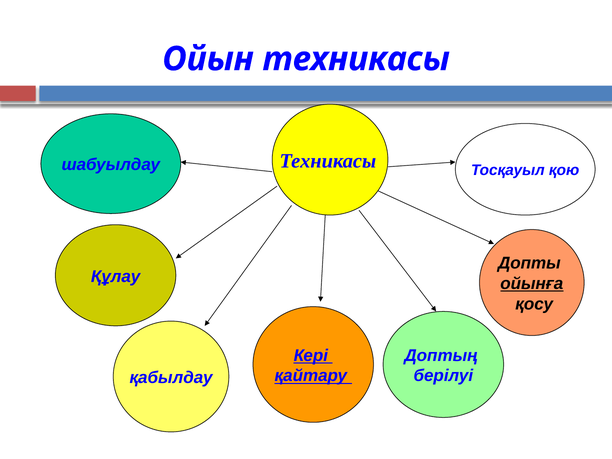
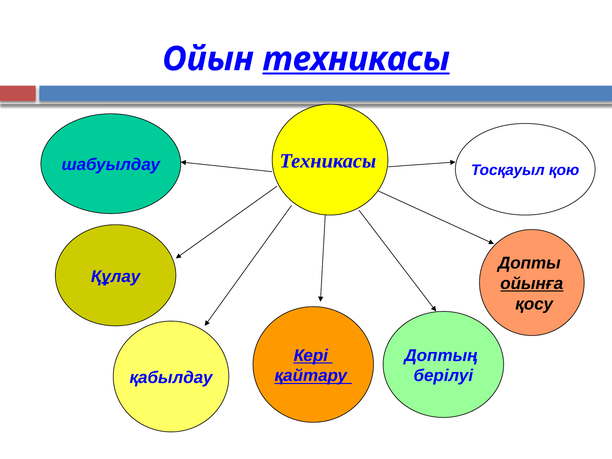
техникасы underline: none -> present (356, 59)
